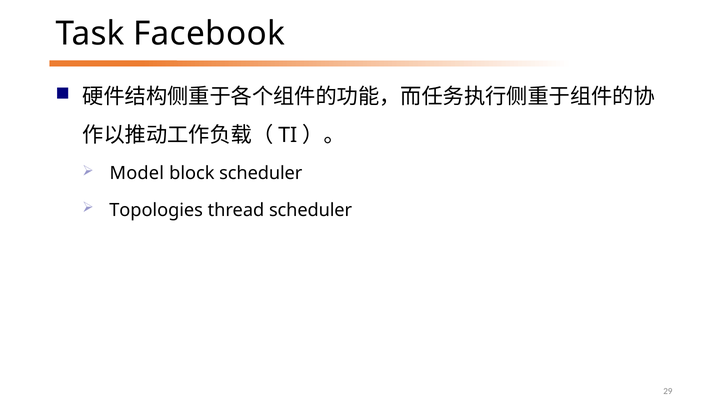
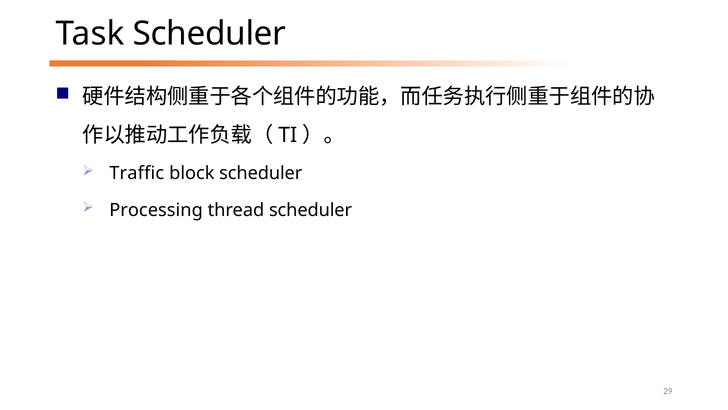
Task Facebook: Facebook -> Scheduler (209, 34)
Model: Model -> Traffic (137, 173)
Topologies: Topologies -> Processing (156, 210)
